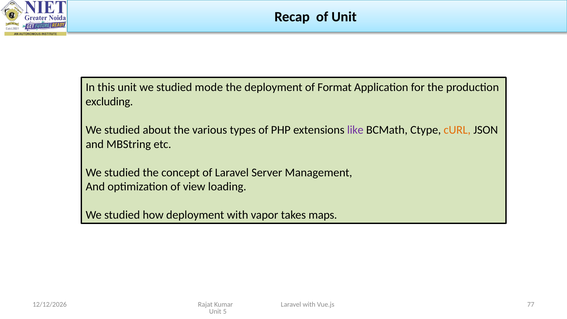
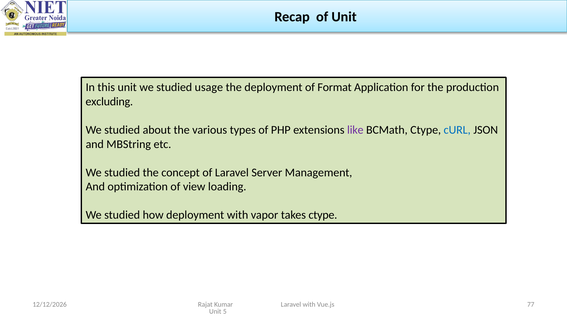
mode: mode -> usage (209, 87)
cURL colour: orange -> blue (457, 130)
takes maps: maps -> ctype (323, 215)
